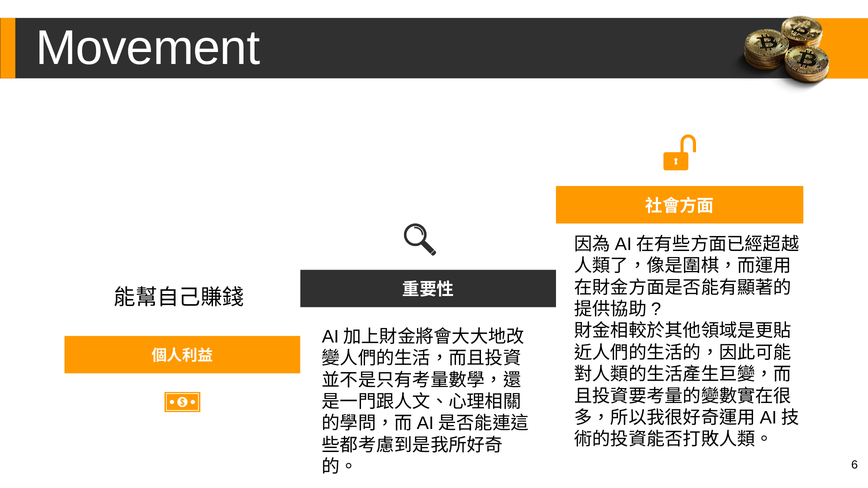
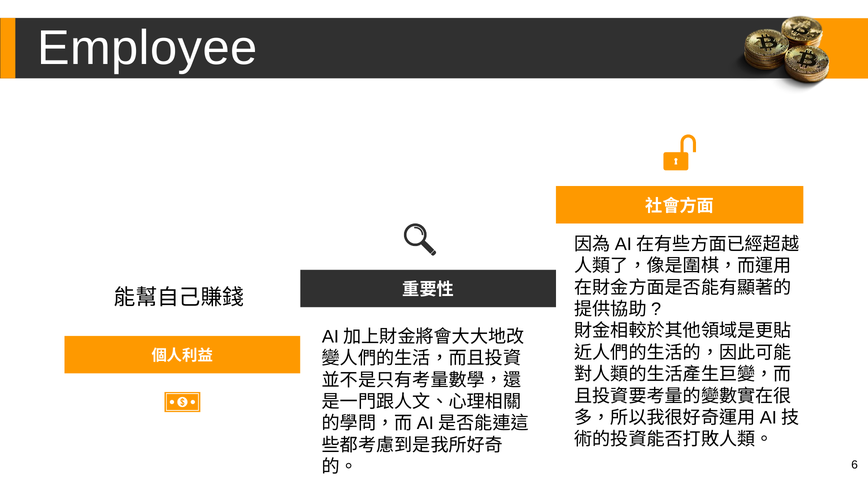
Movement: Movement -> Employee (147, 48)
